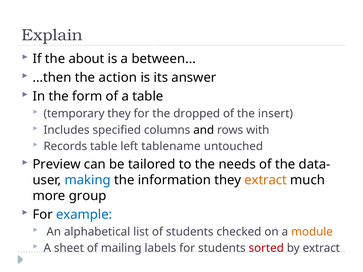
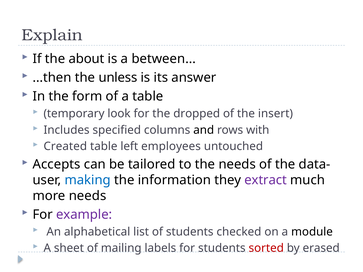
action: action -> unless (118, 78)
temporary they: they -> look (119, 114)
Records: Records -> Created (65, 147)
tablename: tablename -> employees (171, 147)
Preview: Preview -> Accepts (57, 164)
extract colour: orange -> purple (266, 180)
more group: group -> needs (88, 196)
example colour: blue -> purple (84, 215)
module colour: orange -> black (312, 232)
by extract: extract -> erased (321, 248)
